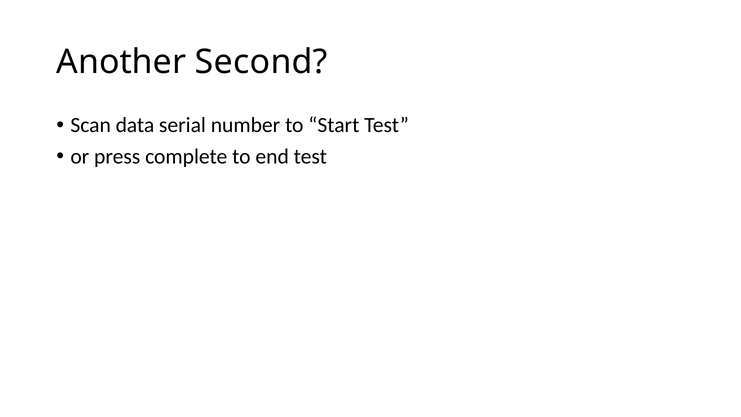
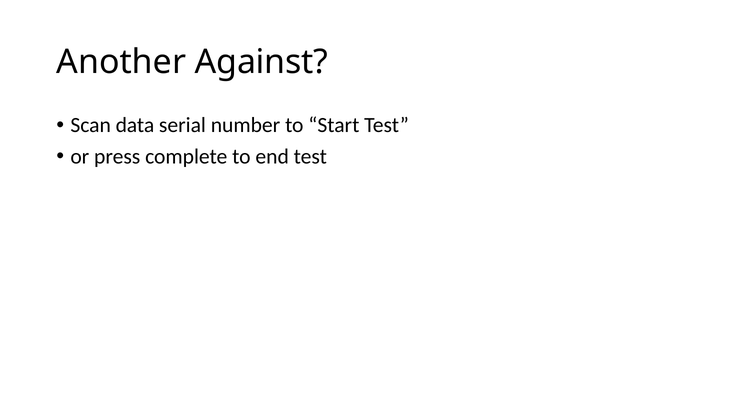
Second: Second -> Against (261, 62)
